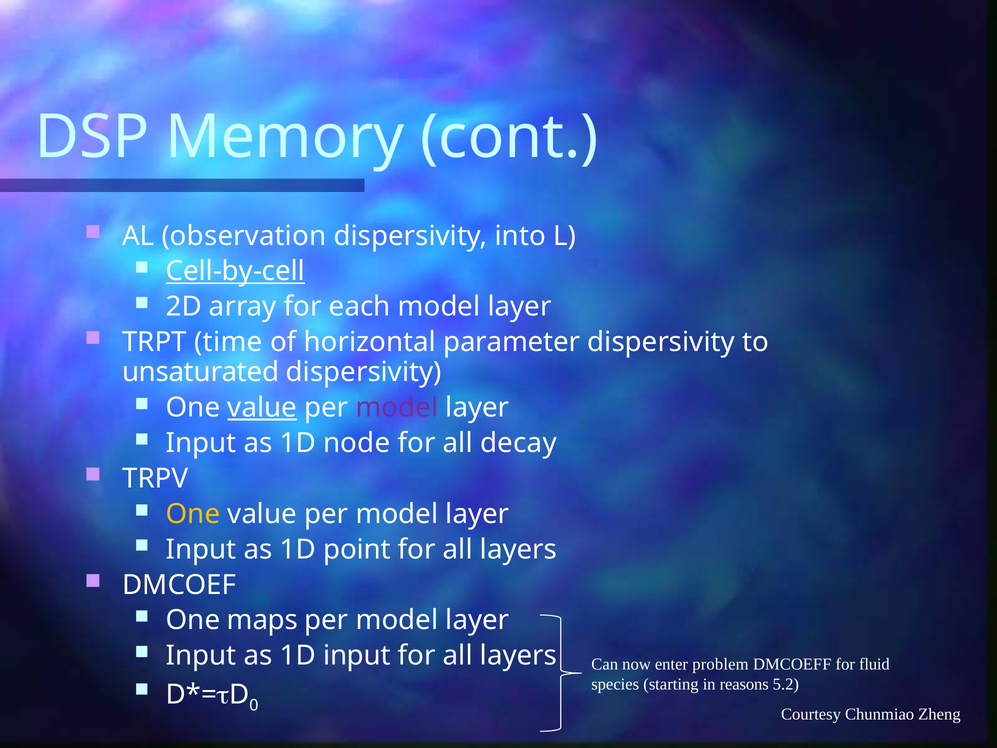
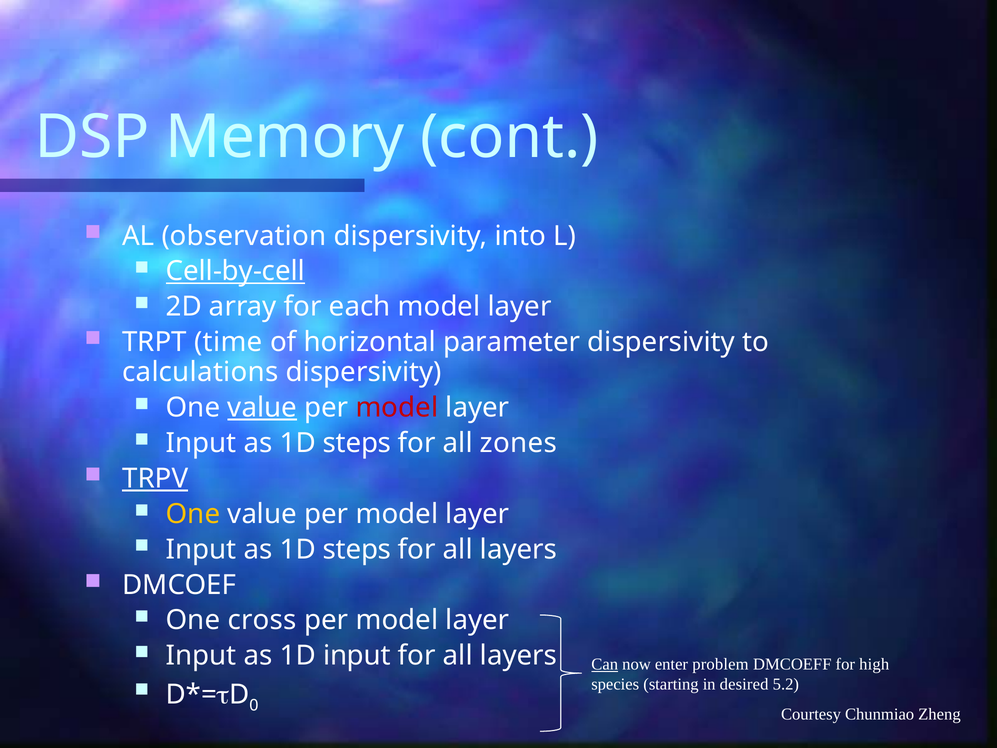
unsaturated: unsaturated -> calculations (200, 372)
model colour: purple -> red (397, 407)
node: node -> steps (357, 443)
decay: decay -> zones (518, 443)
TRPV underline: none -> present (155, 478)
point: point -> steps (357, 549)
maps: maps -> cross (262, 620)
Can underline: none -> present (605, 664)
fluid: fluid -> high (874, 664)
reasons: reasons -> desired (744, 684)
